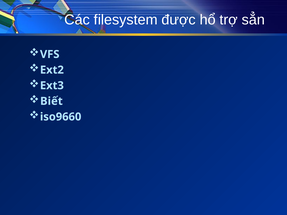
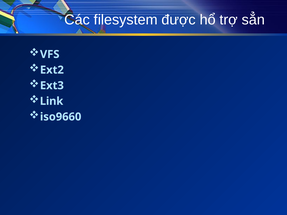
Biết: Biết -> Link (52, 101)
